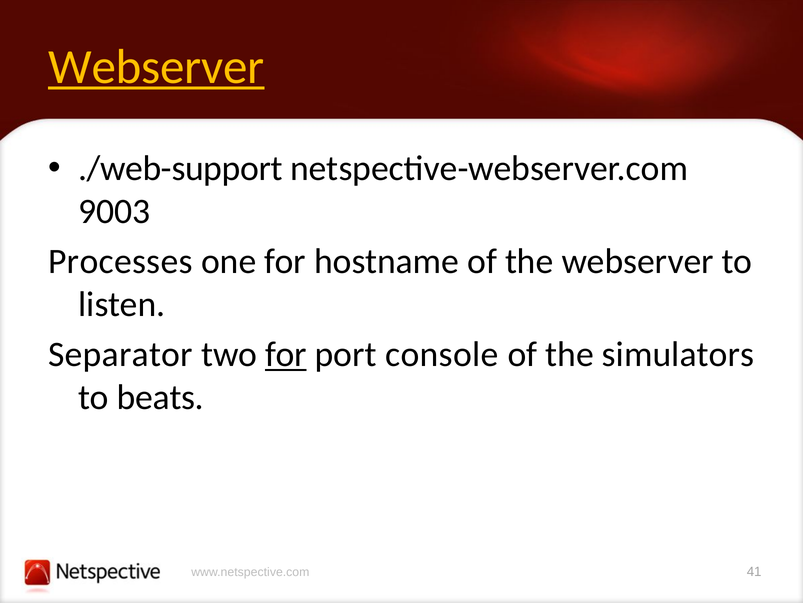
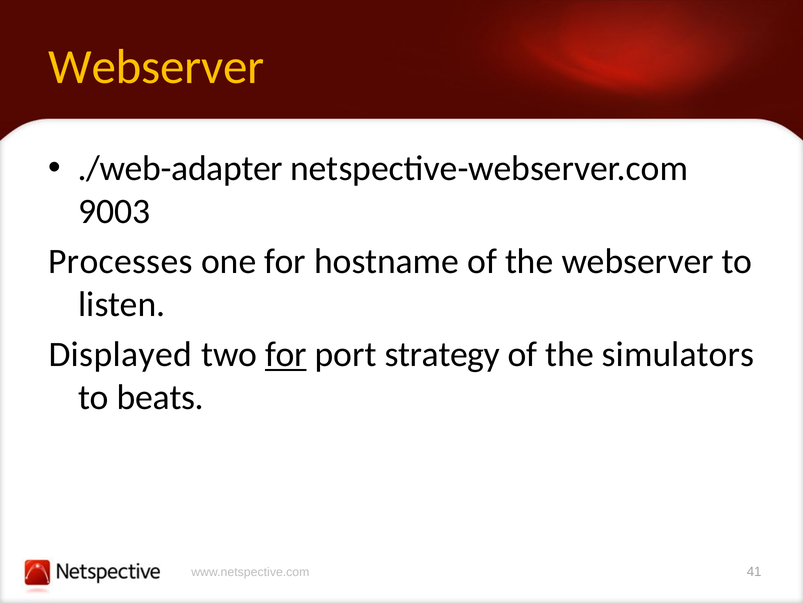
Webserver underline: present -> none (156, 67)
./web-support: ./web-support -> ./web-adapter (180, 168)
Separator: Separator -> Displayed (120, 354)
console: console -> strategy (442, 354)
